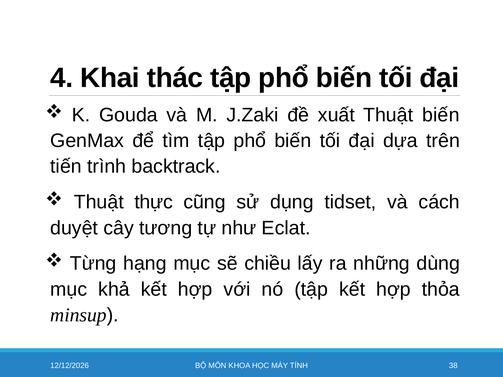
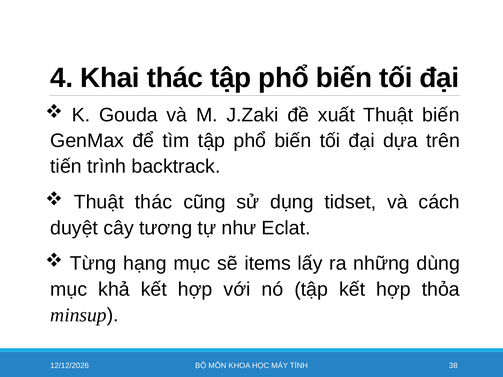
Thuật thực: thực -> thác (153, 202)
chiều: chiều -> items (268, 264)
